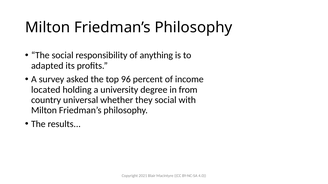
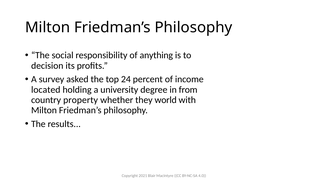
adapted: adapted -> decision (47, 66)
96: 96 -> 24 (126, 80)
universal: universal -> property (81, 100)
they social: social -> world (166, 100)
